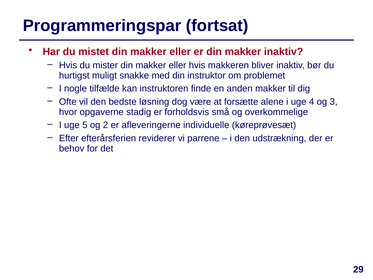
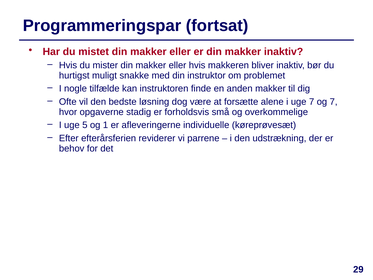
uge 4: 4 -> 7 (312, 102)
og 3: 3 -> 7 (334, 102)
2: 2 -> 1 (106, 125)
